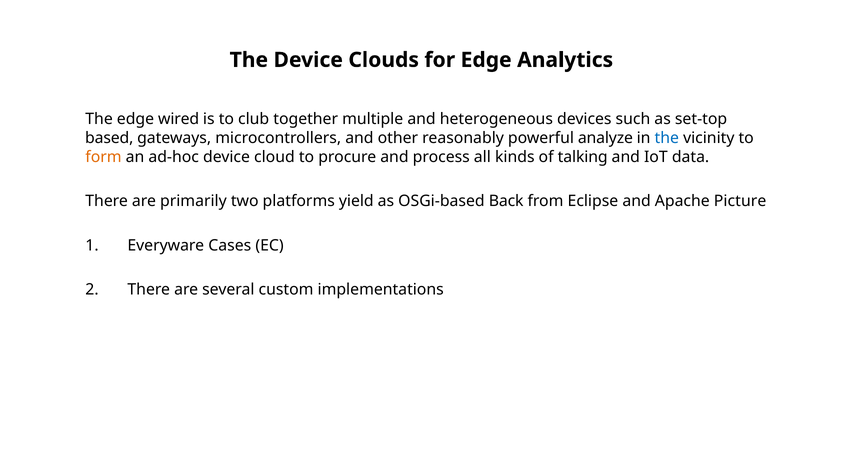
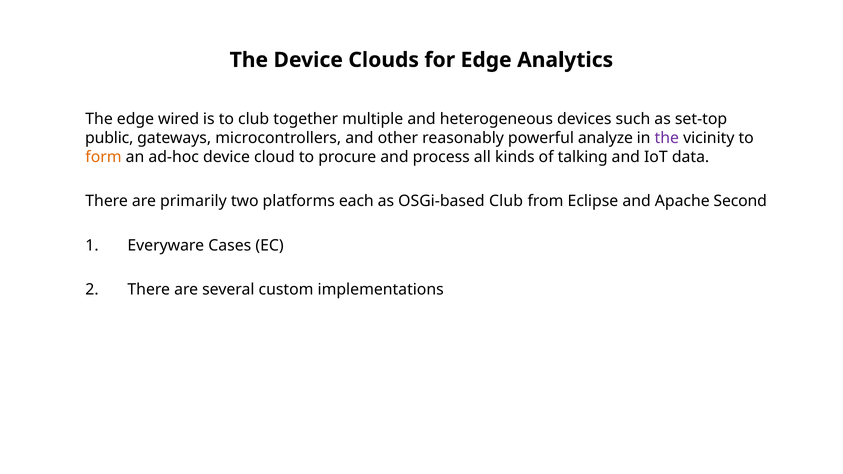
based: based -> public (109, 138)
the colour: blue -> purple (667, 138)
yield: yield -> each (356, 201)
OSGi-based Back: Back -> Club (506, 201)
Picture: Picture -> Second (740, 201)
